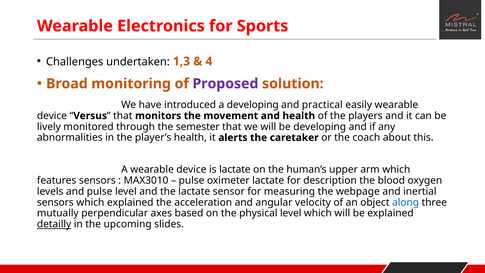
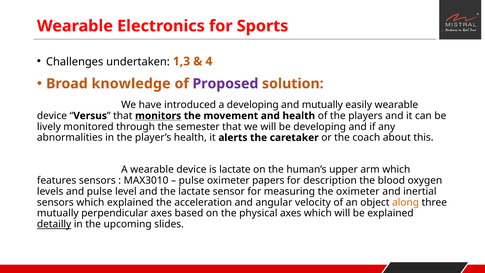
monitoring: monitoring -> knowledge (131, 84)
and practical: practical -> mutually (322, 105)
monitors underline: none -> present (158, 116)
oximeter lactate: lactate -> papers (268, 180)
the webpage: webpage -> oximeter (358, 191)
along colour: blue -> orange (406, 202)
physical level: level -> axes (291, 213)
